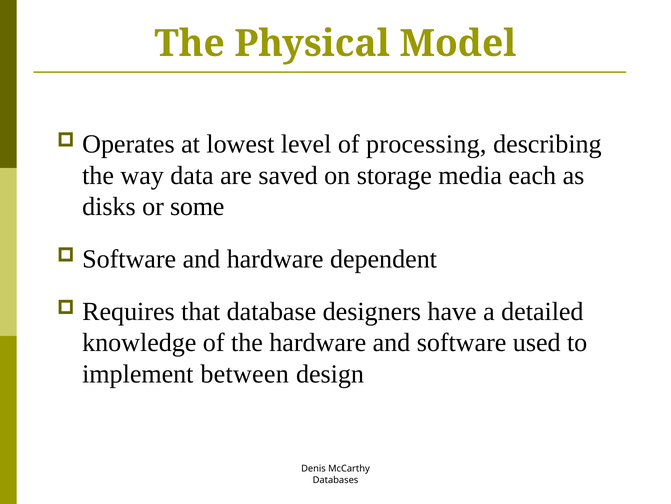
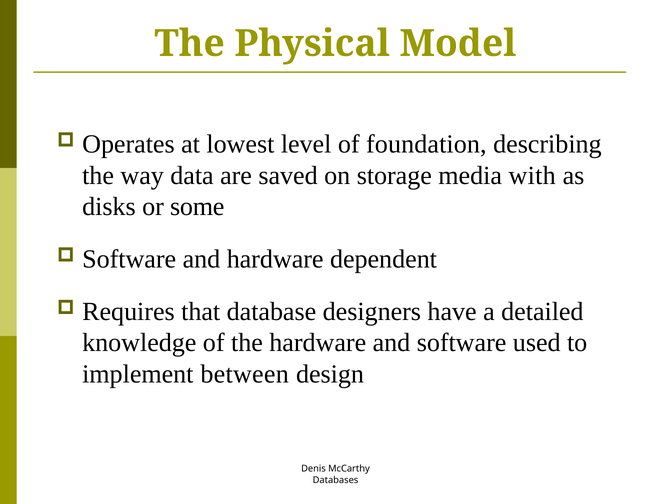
processing: processing -> foundation (426, 144)
each: each -> with (532, 175)
